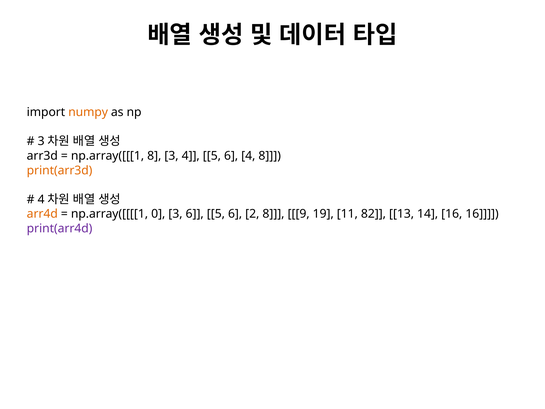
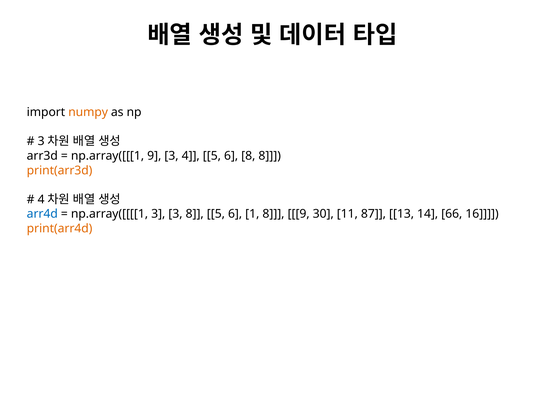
np.array([[[1 8: 8 -> 9 (154, 156)
6 4: 4 -> 8 (248, 156)
arr4d colour: orange -> blue (42, 214)
np.array([[[[1 0: 0 -> 3 (158, 214)
3 6: 6 -> 8 (195, 214)
2: 2 -> 1 (252, 214)
19: 19 -> 30 (323, 214)
82: 82 -> 87 (373, 214)
14 16: 16 -> 66 (452, 214)
print(arr4d colour: purple -> orange (60, 228)
